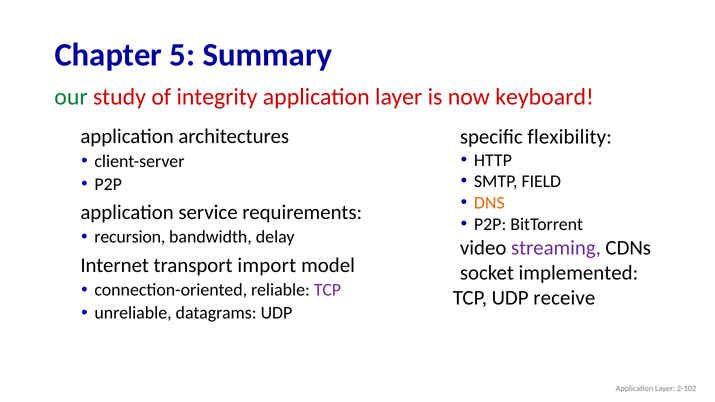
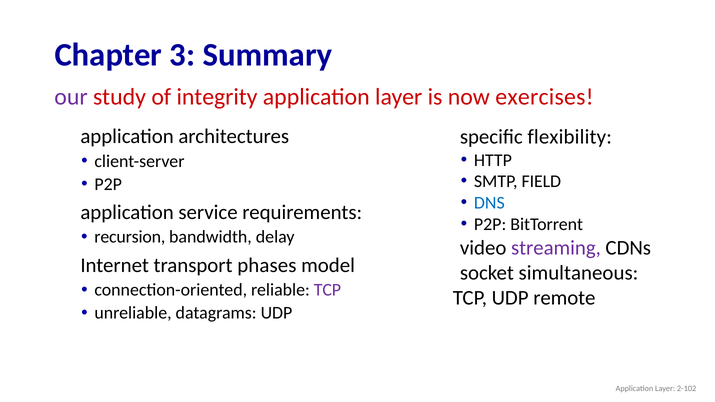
5: 5 -> 3 (182, 55)
our colour: green -> purple (71, 97)
keyboard: keyboard -> exercises (544, 97)
DNS colour: orange -> blue (489, 203)
import: import -> phases (267, 266)
implemented: implemented -> simultaneous (578, 273)
receive: receive -> remote (564, 298)
